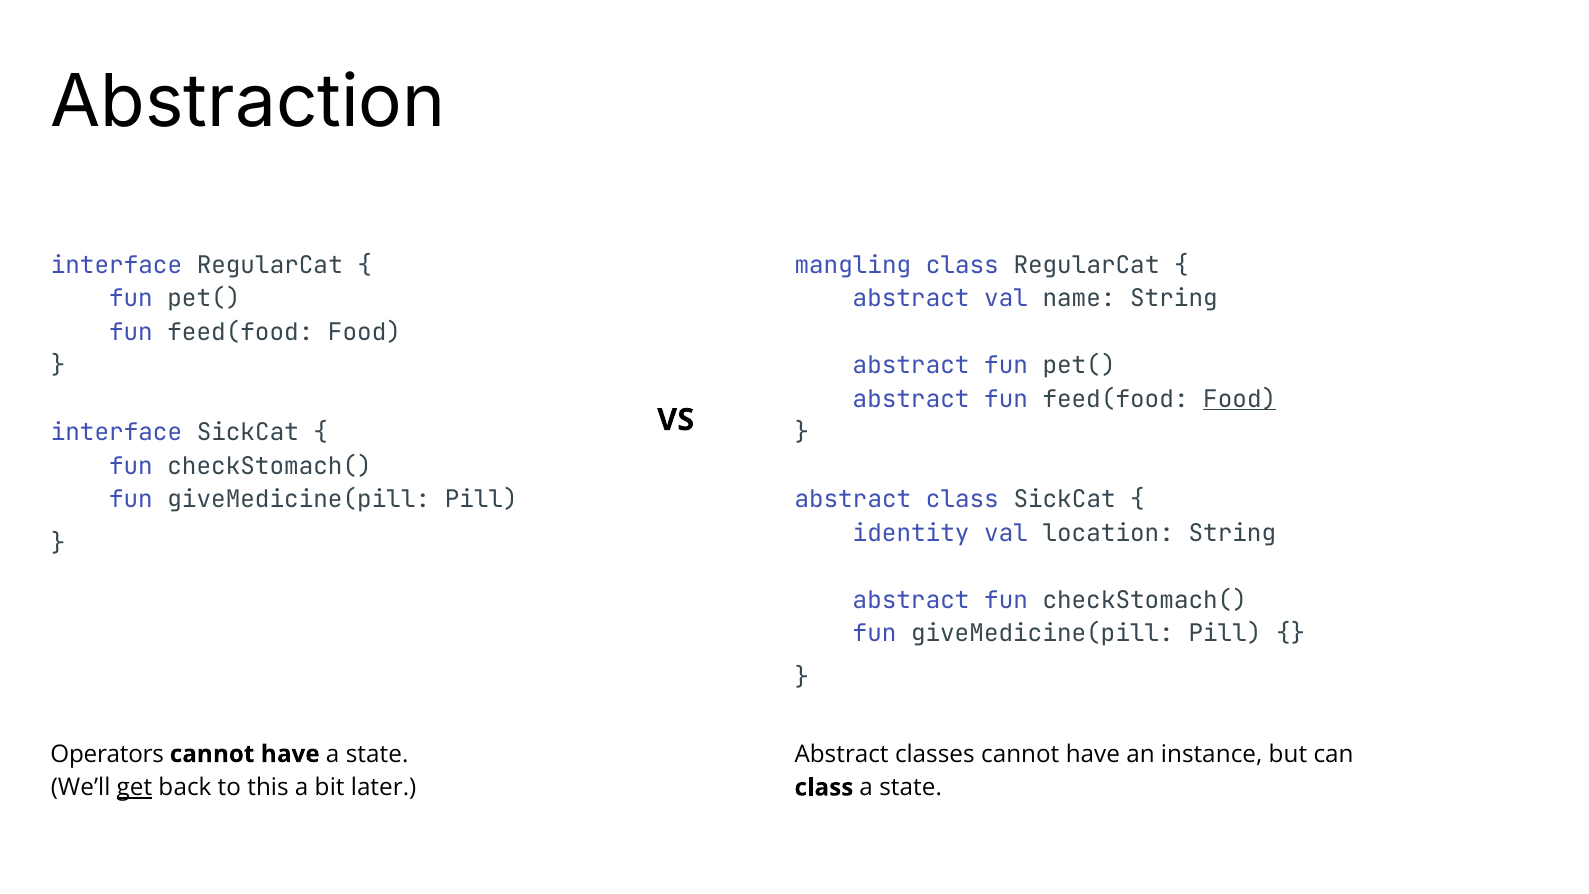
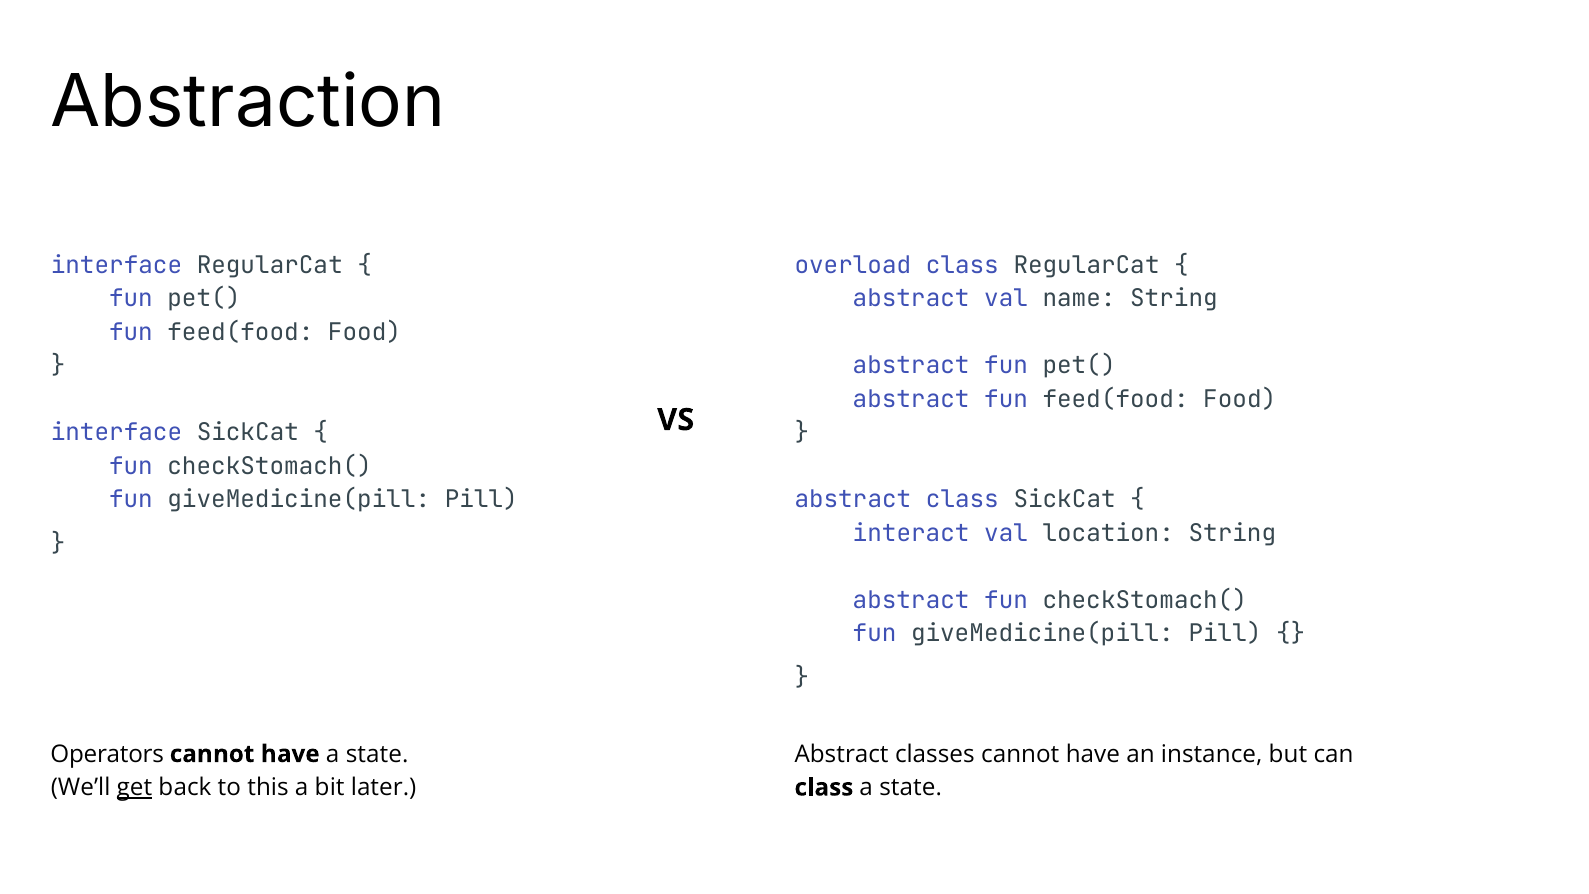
mangling: mangling -> overload (853, 265)
Food underline: present -> none (1240, 399)
identity: identity -> interact (911, 533)
